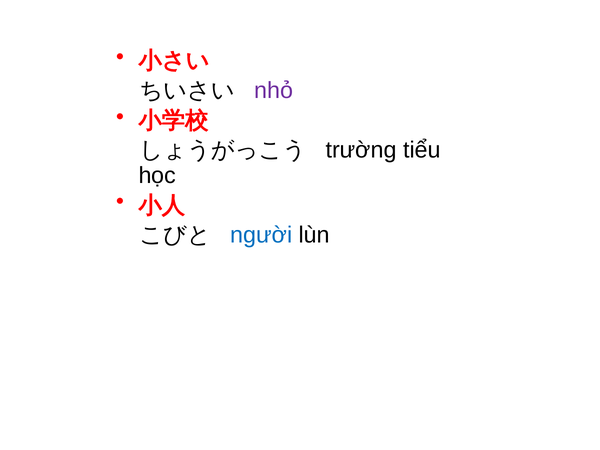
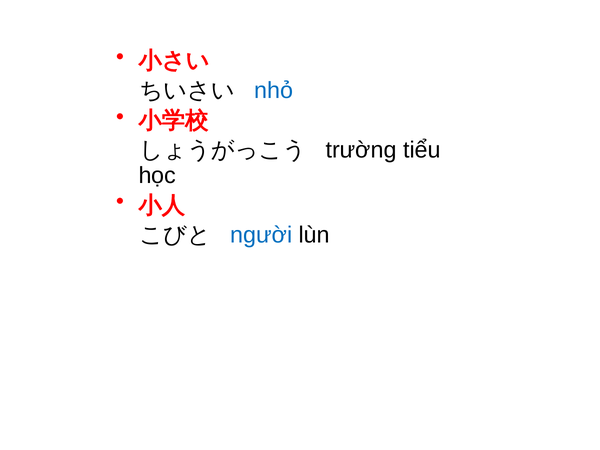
nhỏ colour: purple -> blue (274, 90)
